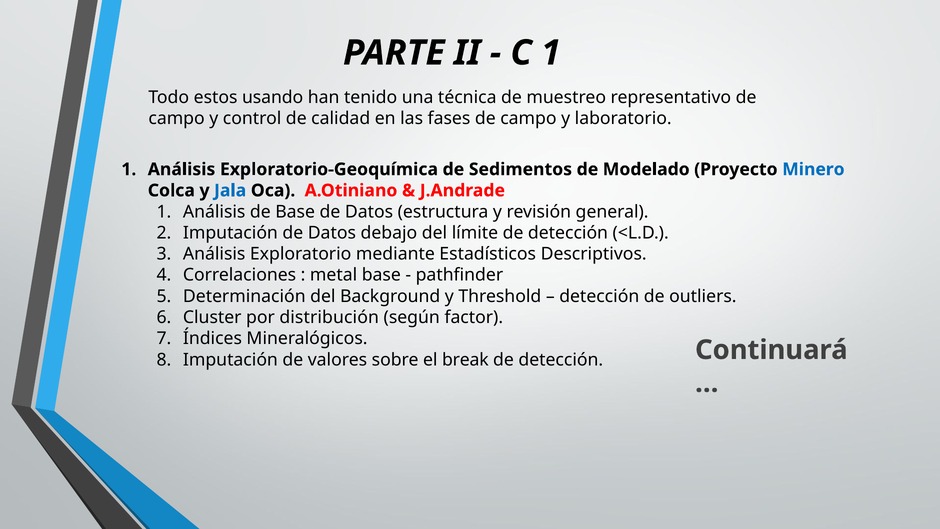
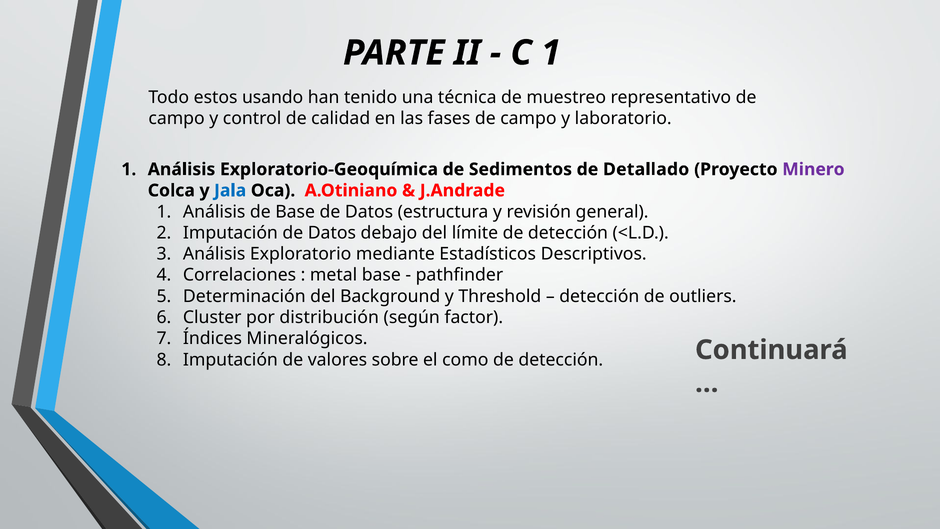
Modelado: Modelado -> Detallado (646, 169)
Minero colour: blue -> purple (813, 169)
break: break -> como (465, 360)
